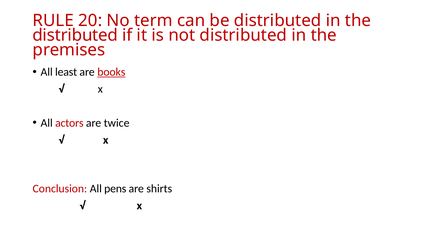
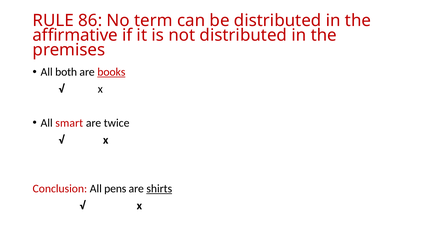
20: 20 -> 86 (90, 21)
distributed: distributed -> affirmative (75, 35)
least: least -> both (66, 72)
actors: actors -> smart (69, 123)
shirts underline: none -> present (159, 188)
